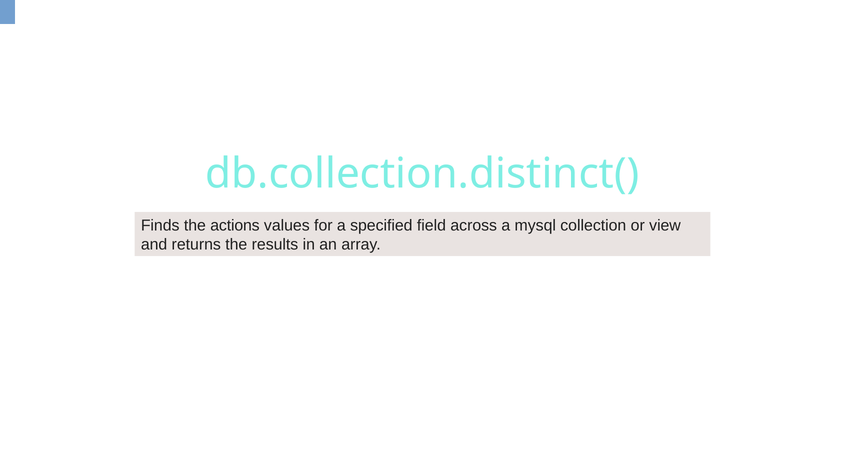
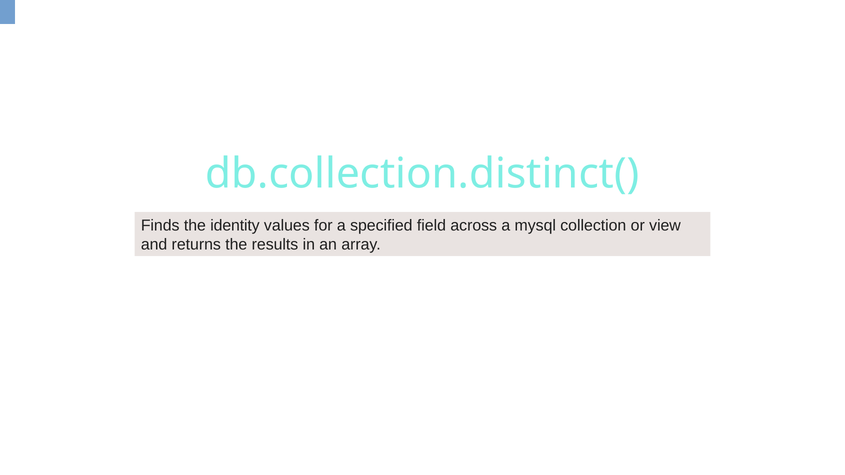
actions: actions -> identity (235, 226)
